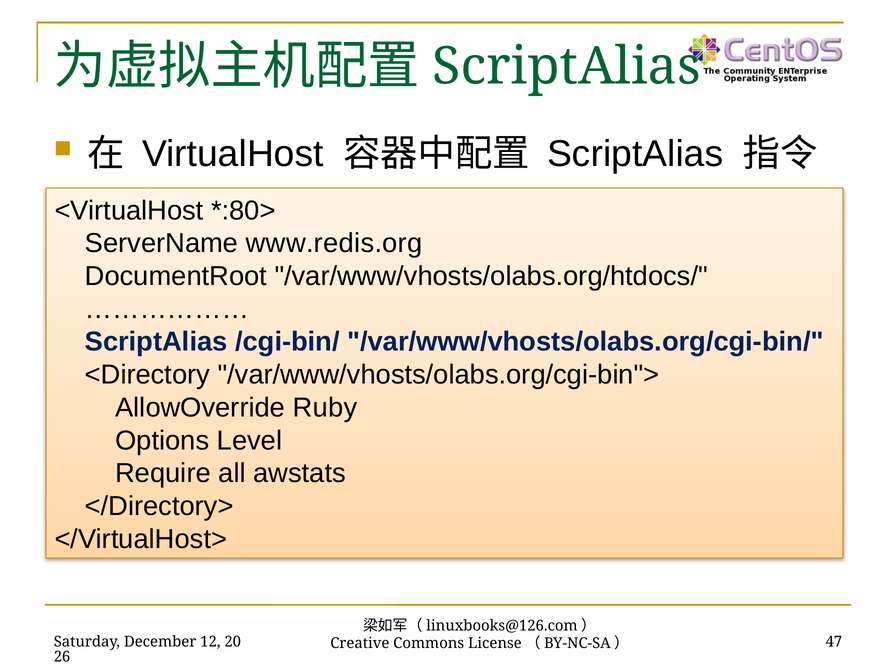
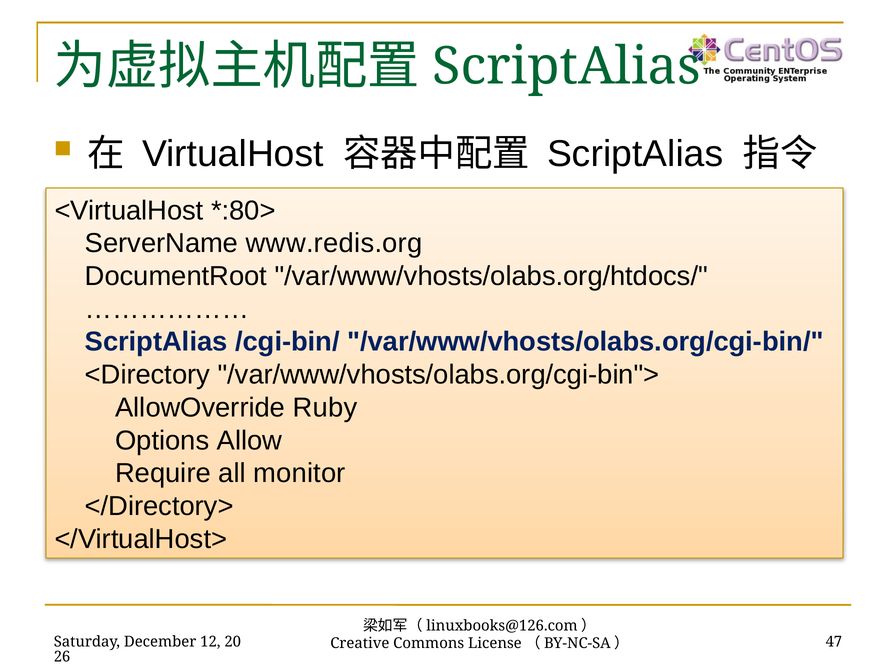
Level: Level -> Allow (250, 440)
awstats: awstats -> monitor (299, 473)
